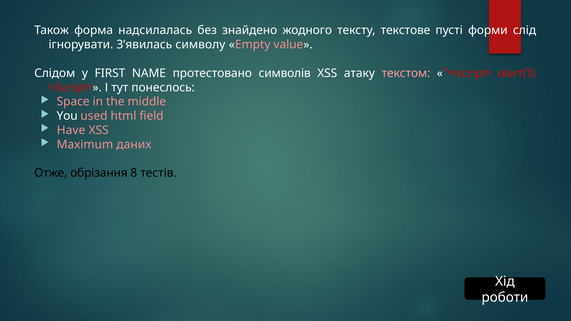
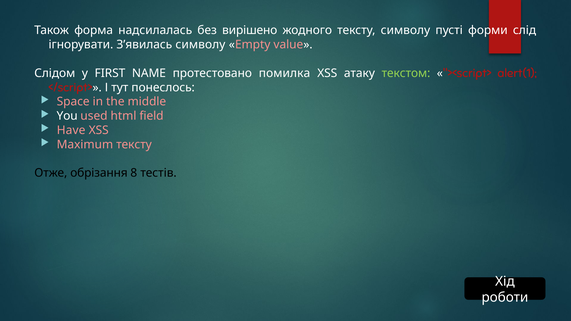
знайдено: знайдено -> вирішено (250, 30)
тексту текстове: текстове -> символу (405, 30)
символів: символів -> помилка (285, 73)
текстом colour: pink -> light green (406, 73)
Maximum даних: даних -> тексту (134, 145)
